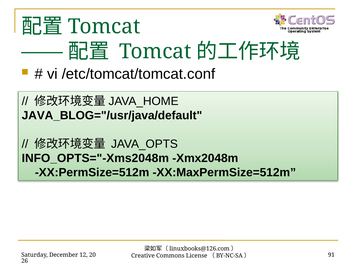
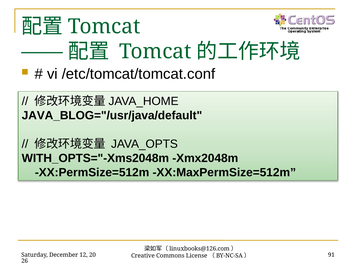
INFO_OPTS="-Xms2048m: INFO_OPTS="-Xms2048m -> WITH_OPTS="-Xms2048m (95, 158)
